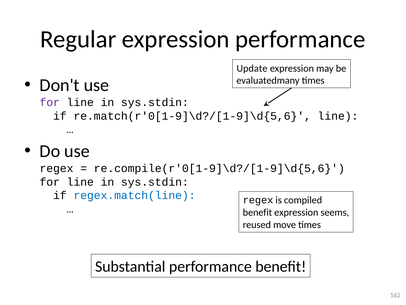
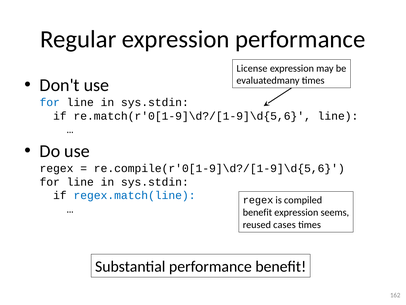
Update: Update -> License (252, 68)
for colour: purple -> blue (50, 102)
move: move -> cases (284, 224)
